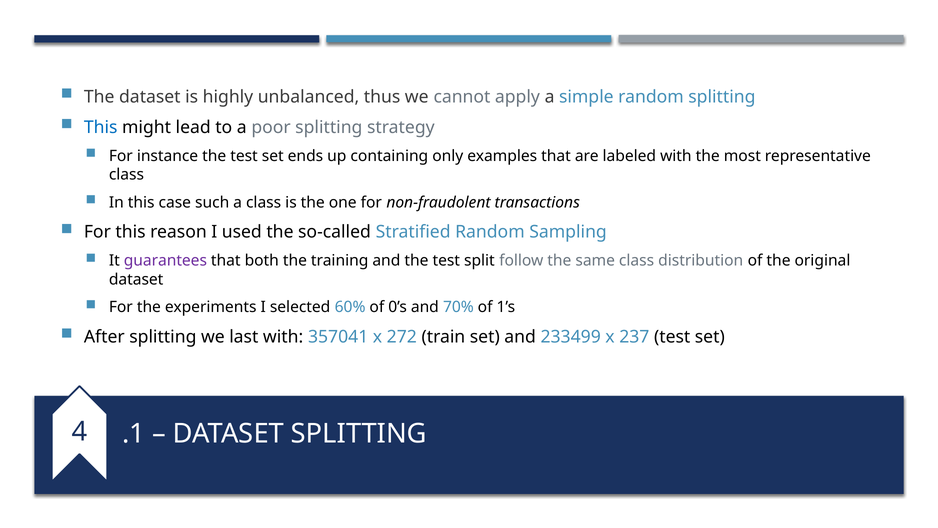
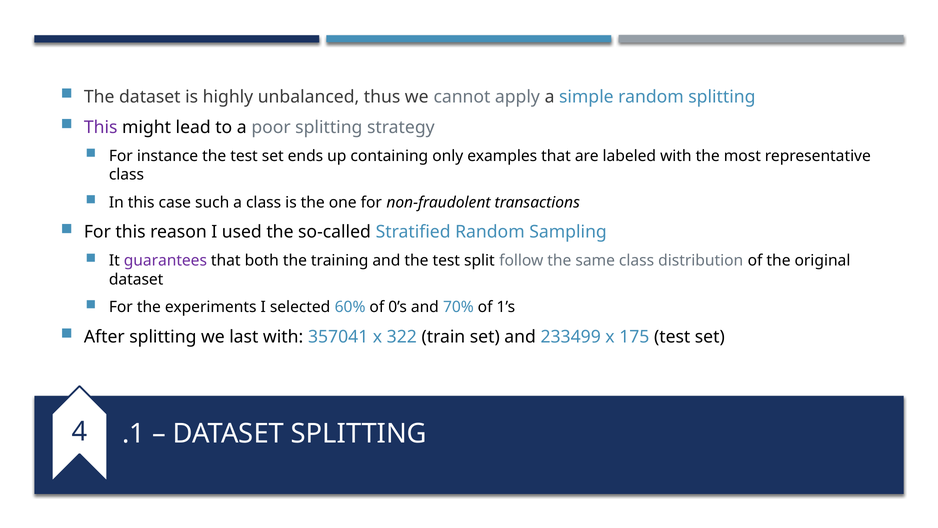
This colour: blue -> purple (101, 127)
272: 272 -> 322 (402, 337)
237: 237 -> 175 (634, 337)
